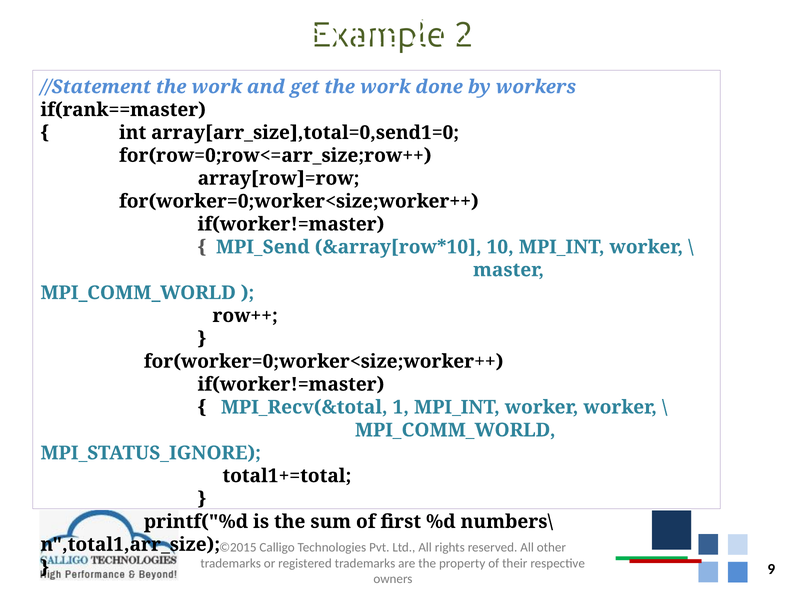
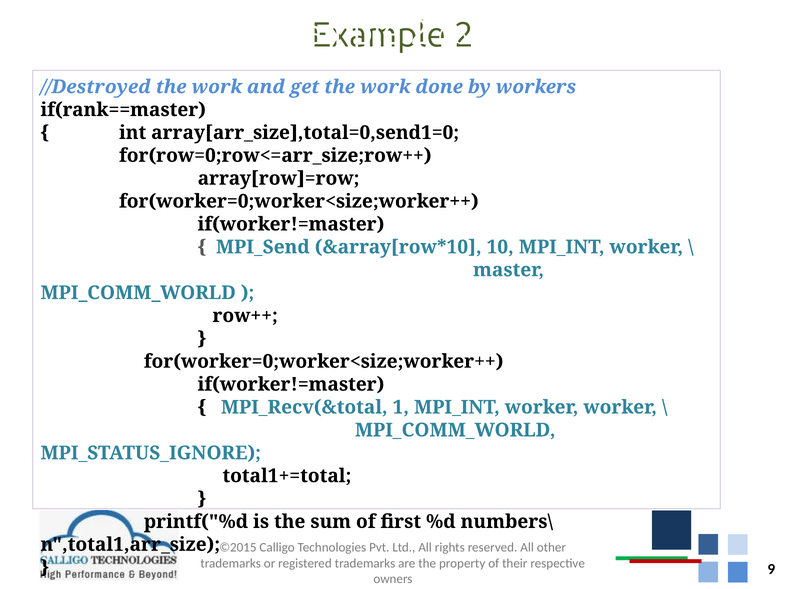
//Statement: //Statement -> //Destroyed (96, 87)
